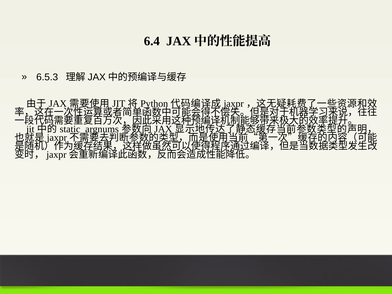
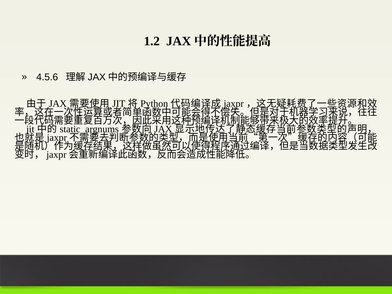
6.4: 6.4 -> 1.2 (152, 41)
6.5.3: 6.5.3 -> 4.5.6 (47, 77)
